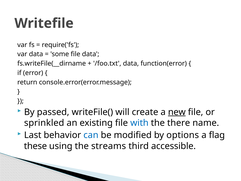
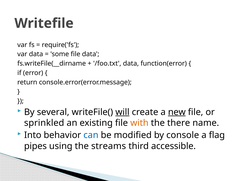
passed: passed -> several (53, 112)
will underline: none -> present (122, 112)
with colour: blue -> orange (139, 123)
Last: Last -> Into (33, 135)
options: options -> console (183, 135)
these: these -> pipes (35, 146)
